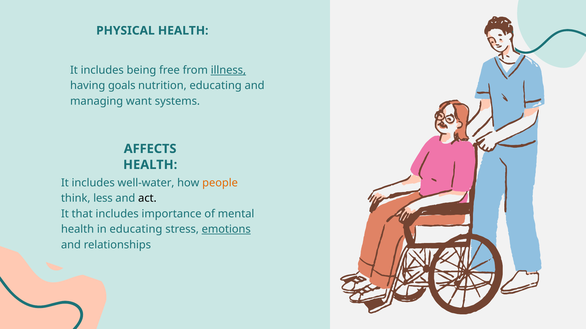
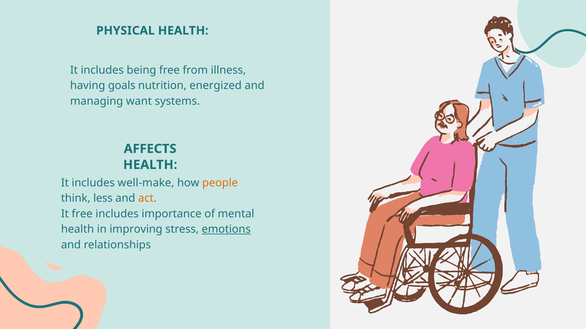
illness underline: present -> none (228, 70)
nutrition educating: educating -> energized (216, 86)
well-water: well-water -> well-make (146, 183)
act colour: black -> orange (147, 199)
It that: that -> free (82, 214)
in educating: educating -> improving (136, 230)
